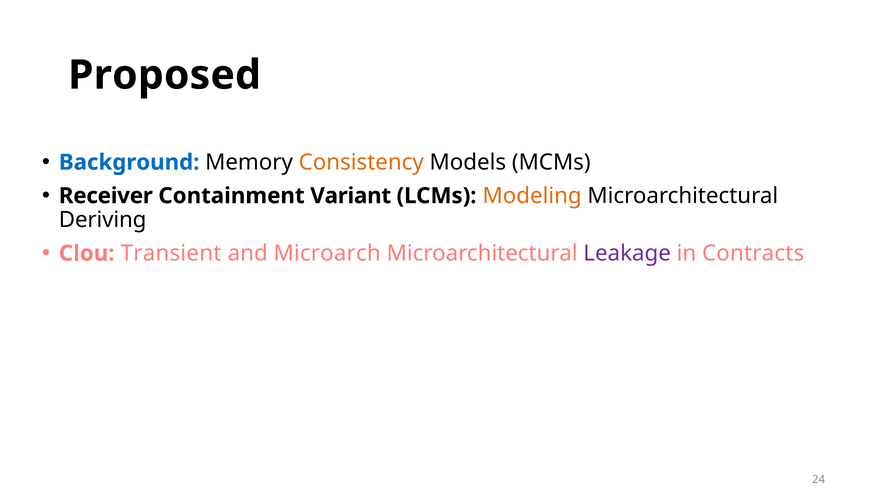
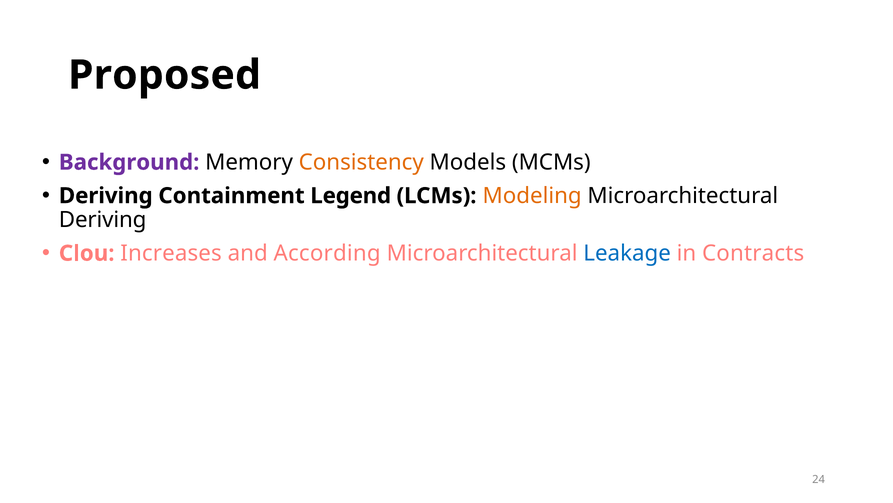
Background colour: blue -> purple (129, 162)
Receiver: Receiver -> Deriving (106, 196)
Variant: Variant -> Legend (351, 196)
Transient: Transient -> Increases (171, 253)
Microarch: Microarch -> According (327, 253)
Leakage colour: purple -> blue (627, 253)
